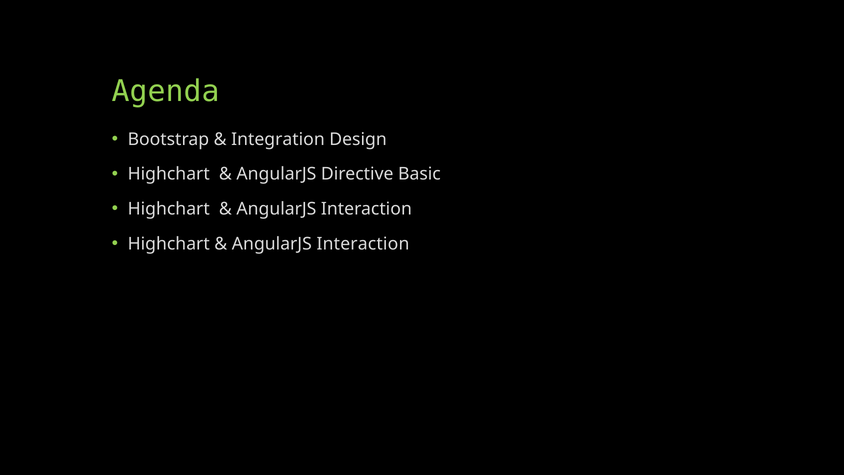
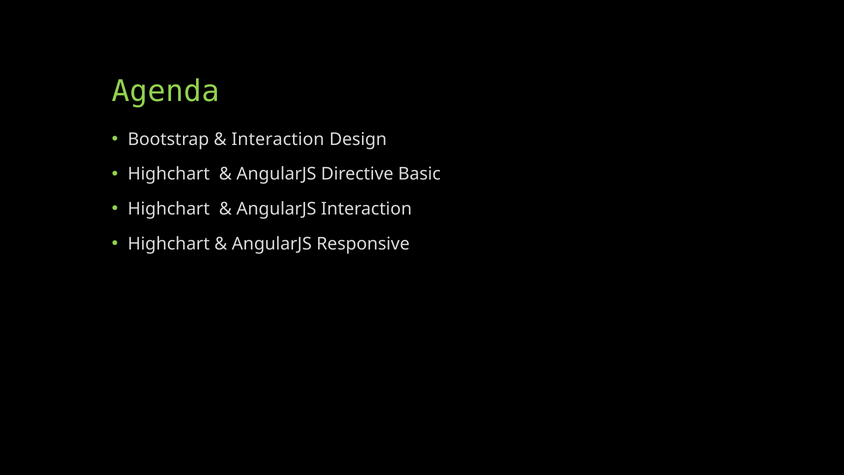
Integration: Integration -> Interaction (278, 139)
Interaction: Interaction -> Responsive (363, 244)
